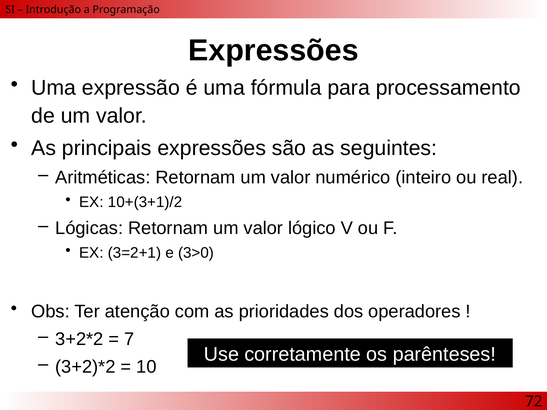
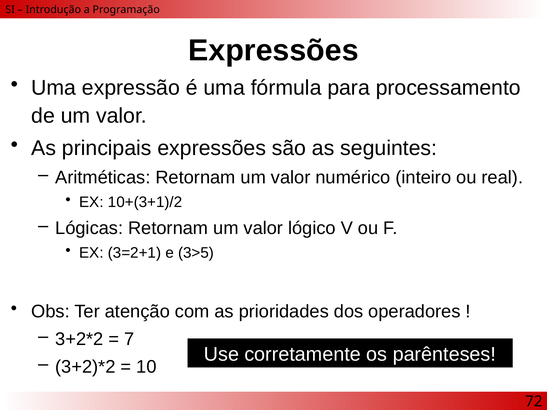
3>0: 3>0 -> 3>5 (196, 253)
